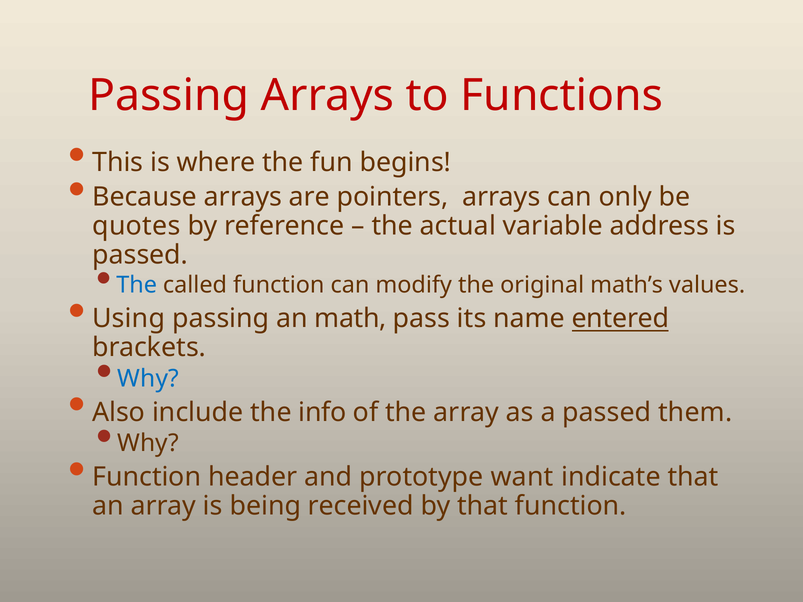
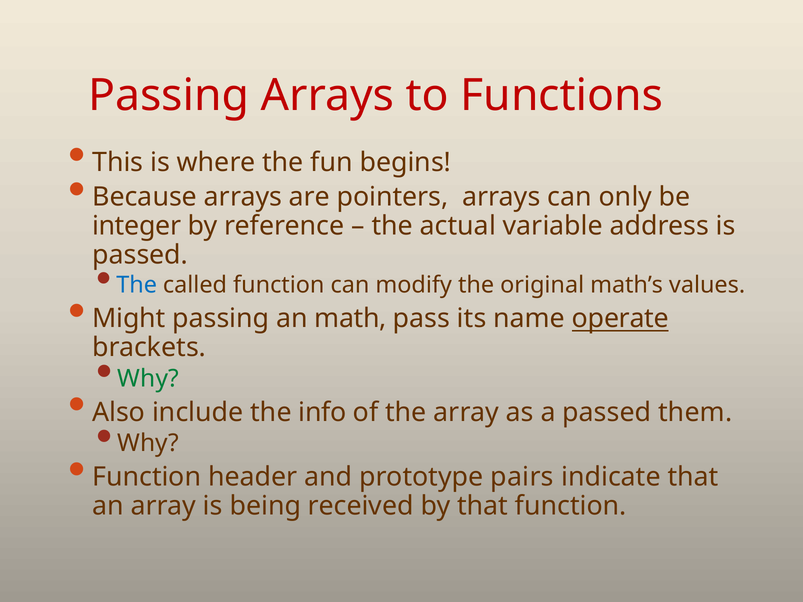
quotes: quotes -> integer (137, 226)
Using: Using -> Might (129, 319)
entered: entered -> operate (620, 319)
Why colour: blue -> green (148, 379)
want: want -> pairs (522, 477)
